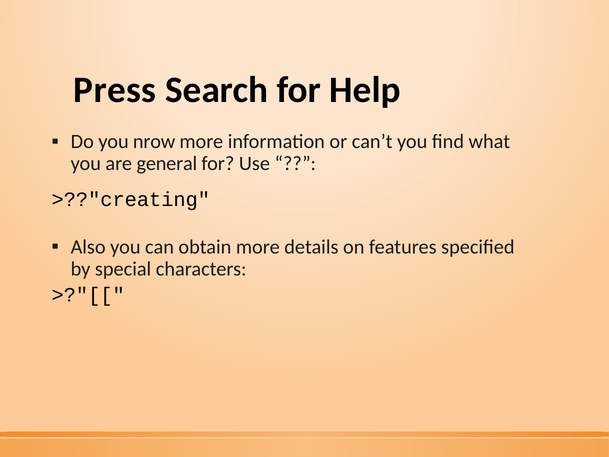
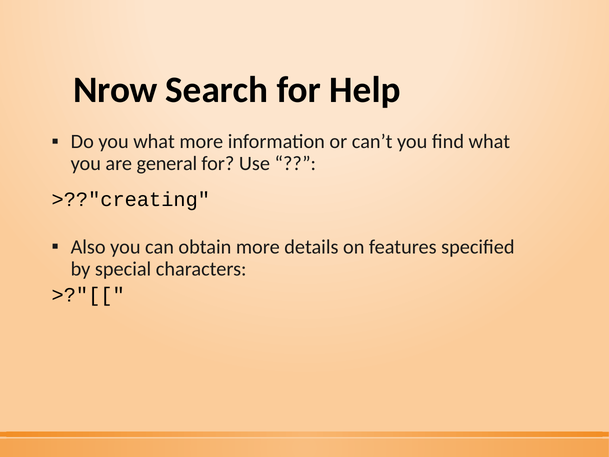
Press: Press -> Nrow (115, 90)
you nrow: nrow -> what (154, 142)
